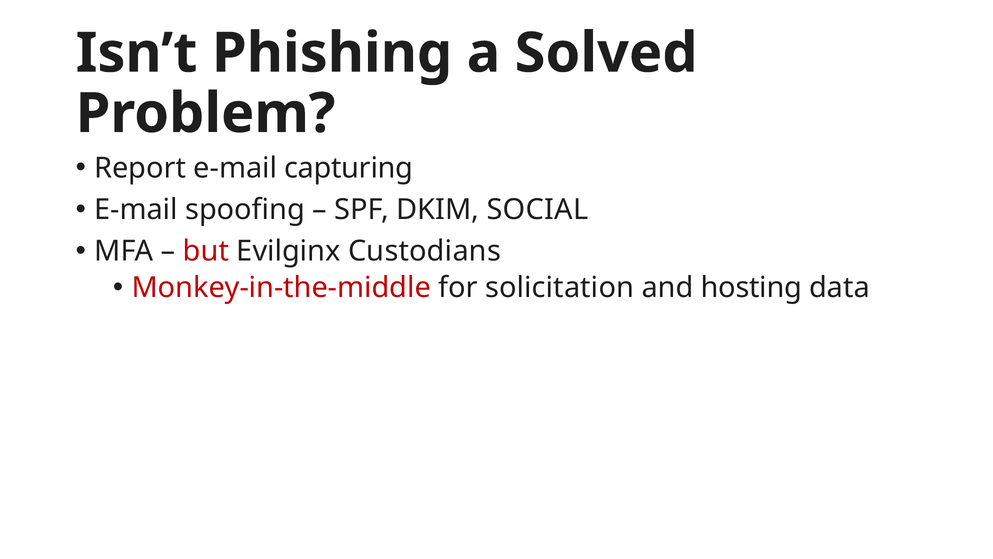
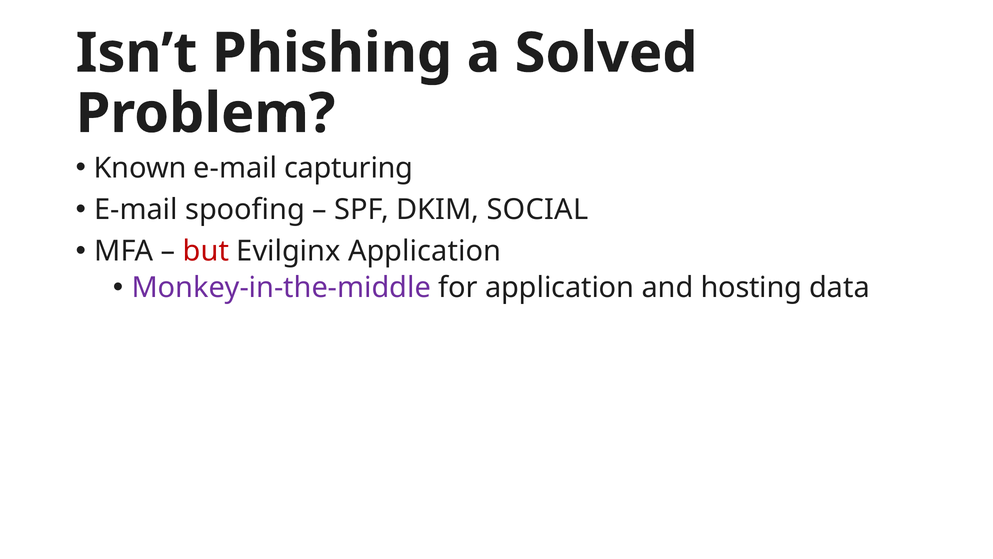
Report: Report -> Known (140, 168)
Evilginx Custodians: Custodians -> Application (425, 251)
Monkey-in-the-middle colour: red -> purple (281, 288)
for solicitation: solicitation -> application (560, 288)
